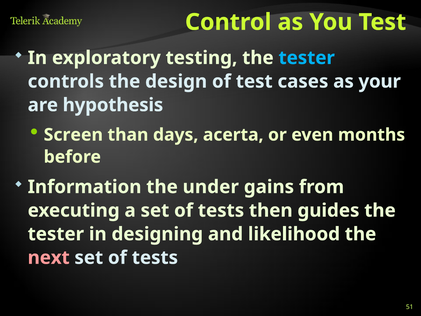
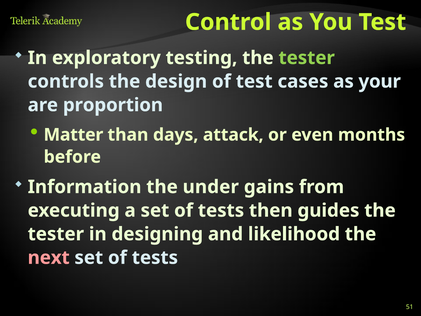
tester colour: light blue -> light green (307, 58)
hypothesis: hypothesis -> proportion (113, 105)
Screen: Screen -> Matter (73, 135)
acerta: acerta -> attack (233, 135)
